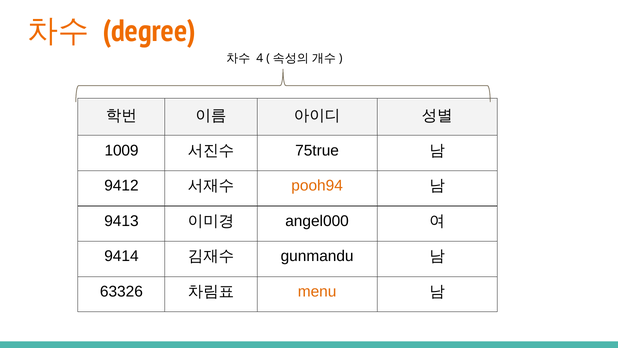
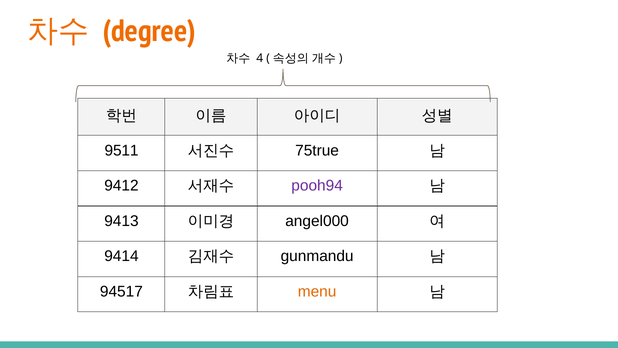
1009: 1009 -> 9511 (122, 150)
pooh94 colour: orange -> purple (317, 186)
63326: 63326 -> 94517 (121, 291)
